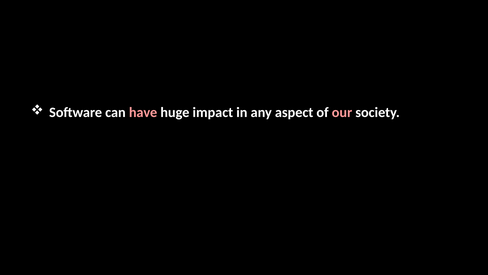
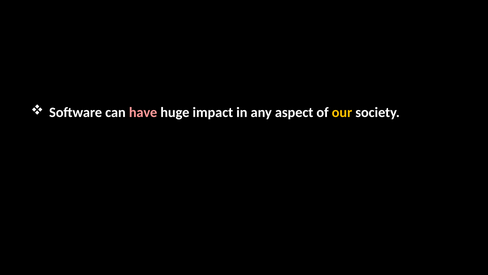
our colour: pink -> yellow (342, 112)
